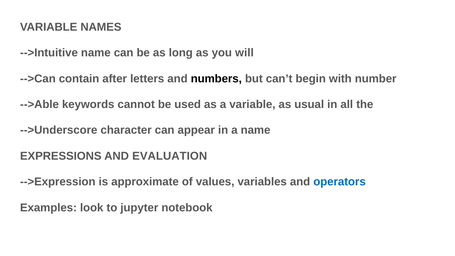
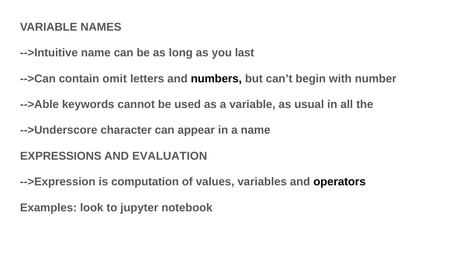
will: will -> last (245, 53)
after: after -> omit (115, 79)
approximate: approximate -> computation (145, 182)
operators colour: blue -> black (340, 182)
